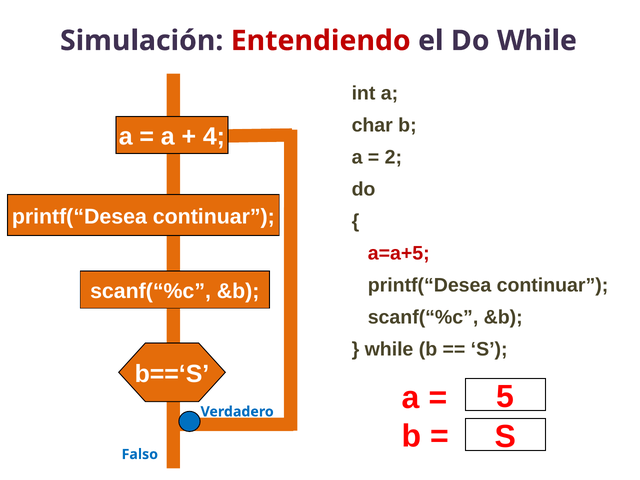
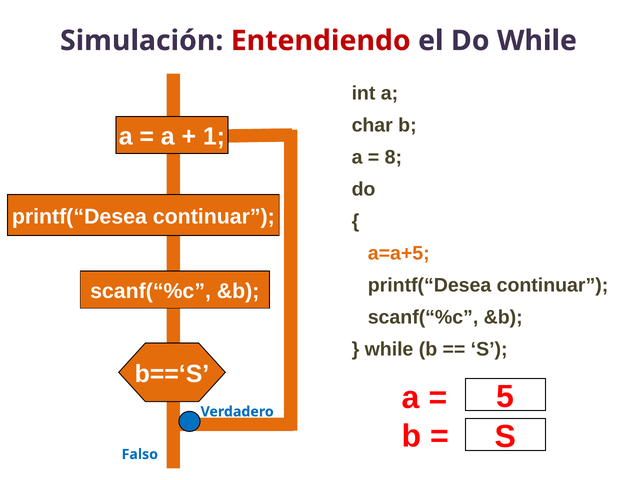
4: 4 -> 1 (214, 137)
2: 2 -> 8 (393, 157)
a=a+5 colour: red -> orange (399, 253)
